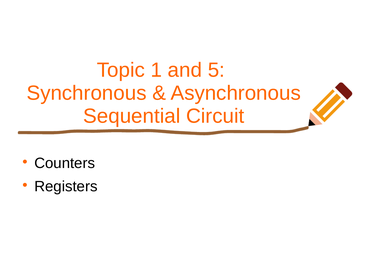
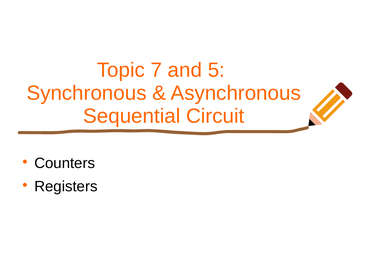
1: 1 -> 7 (156, 70)
